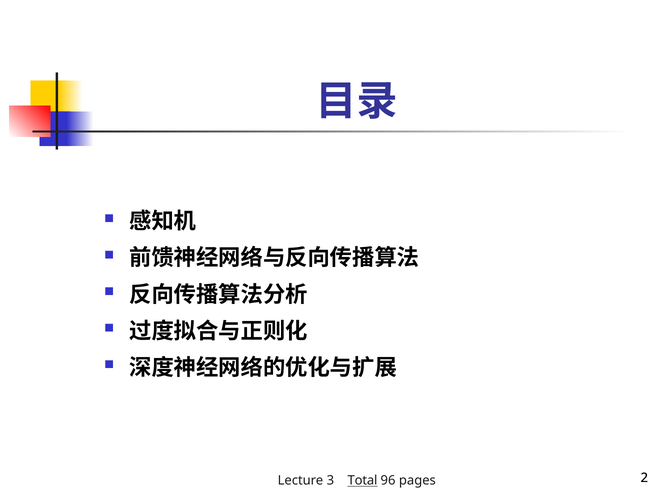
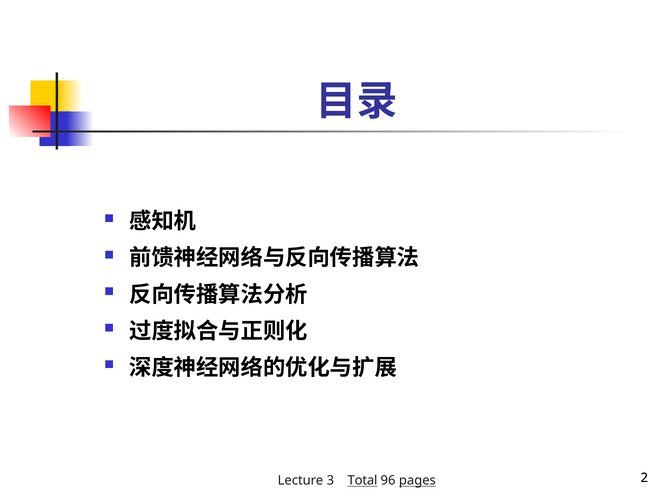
pages underline: none -> present (417, 480)
